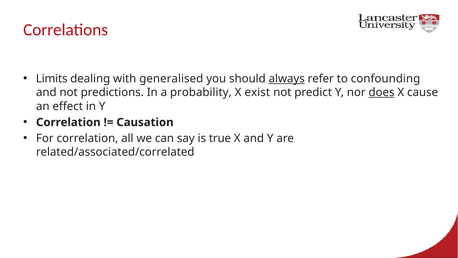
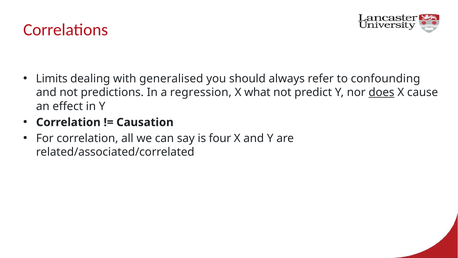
always underline: present -> none (287, 79)
probability: probability -> regression (201, 92)
exist: exist -> what (257, 92)
true: true -> four (220, 138)
